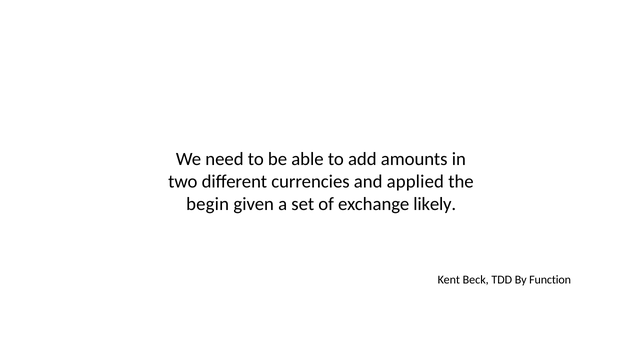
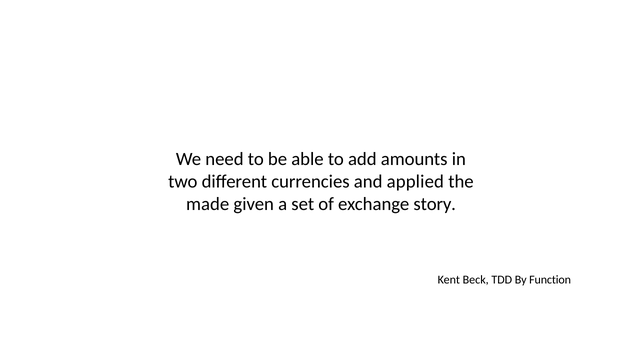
begin: begin -> made (208, 204)
likely: likely -> story (435, 204)
